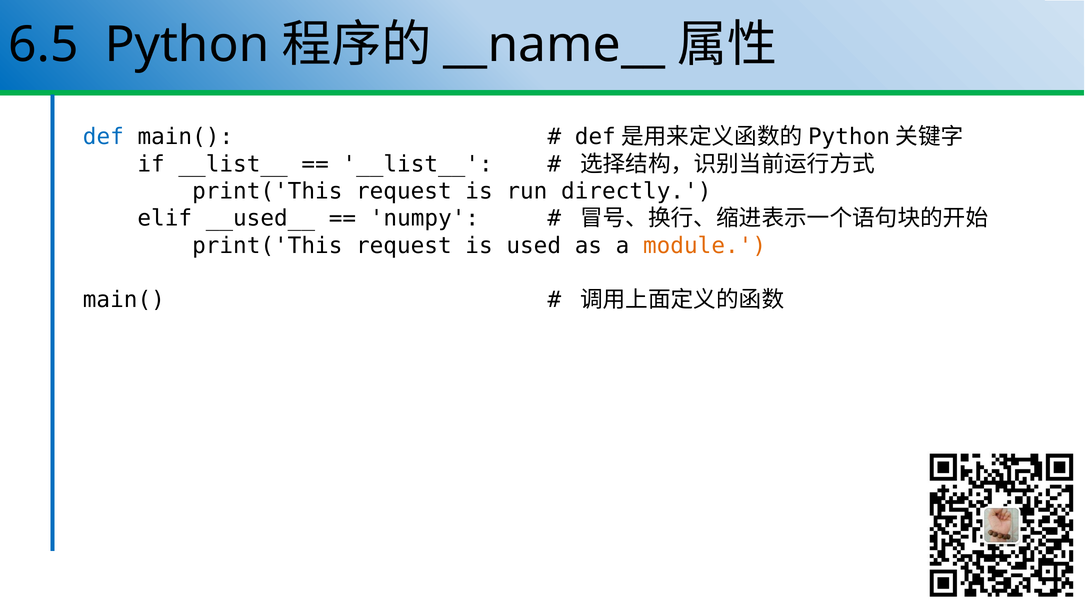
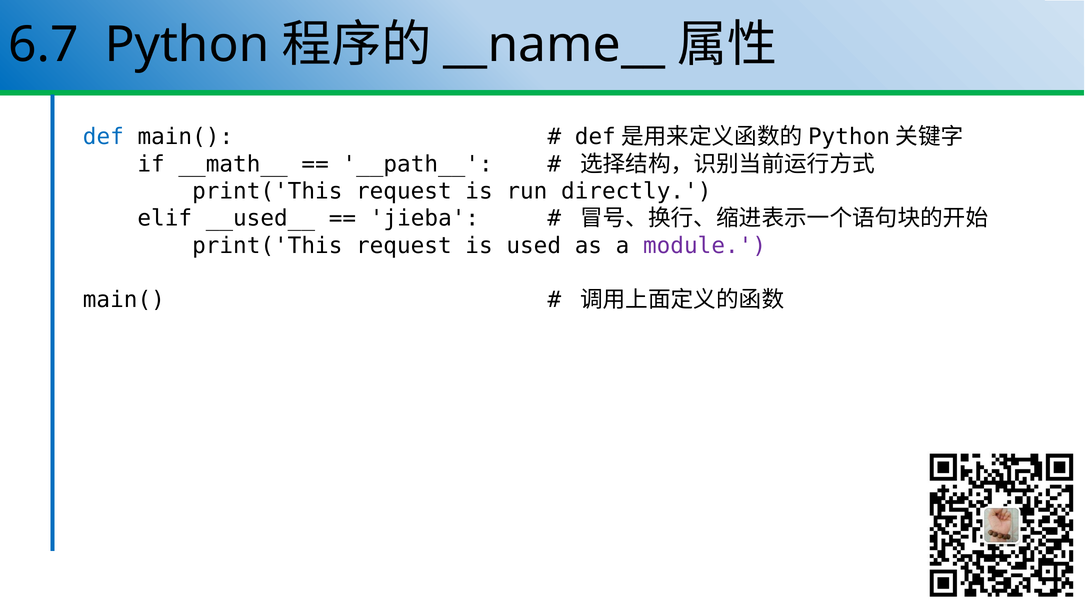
6.5: 6.5 -> 6.7 (43, 45)
if __list__: __list__ -> __math__ (233, 164)
__list__: __list__ -> __path__ (418, 164)
numpy: numpy -> jieba (424, 219)
module colour: orange -> purple (705, 246)
